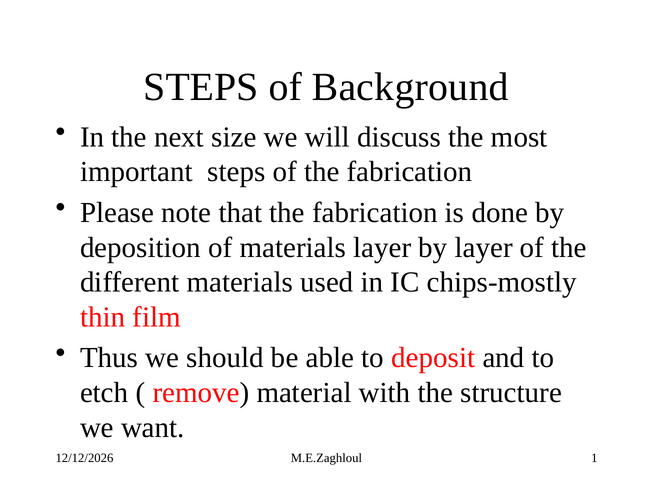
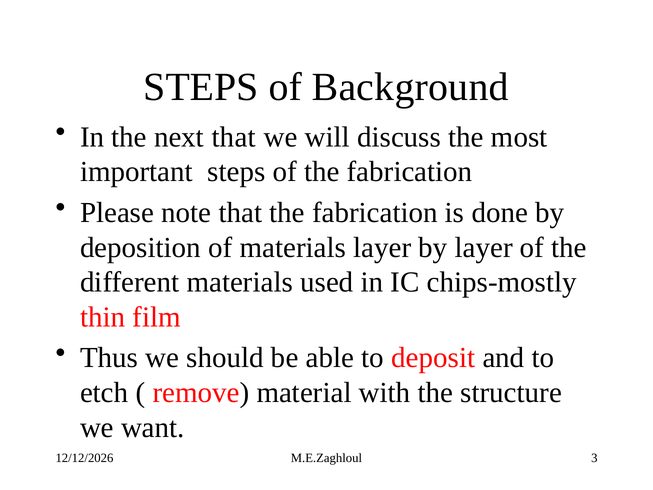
next size: size -> that (234, 137)
1: 1 -> 3 (594, 458)
